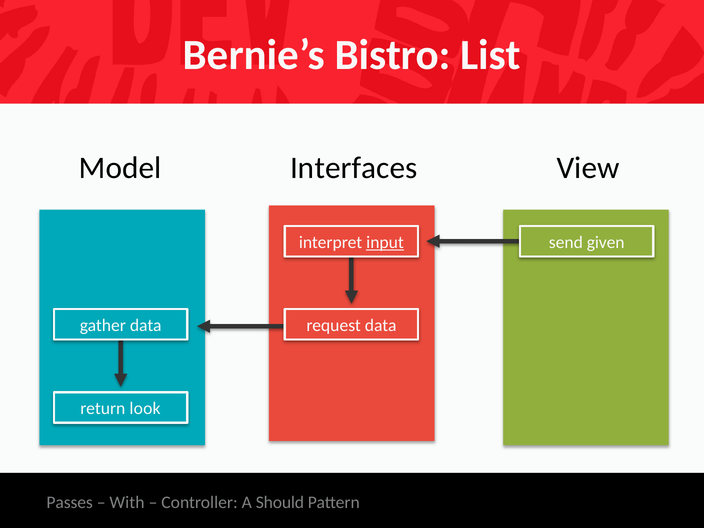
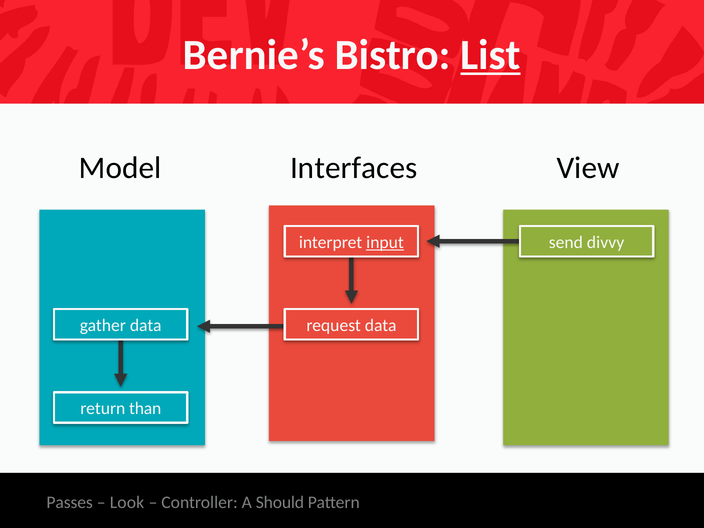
List underline: none -> present (491, 55)
given: given -> divvy (606, 242)
look: look -> than (145, 409)
With: With -> Look (127, 502)
